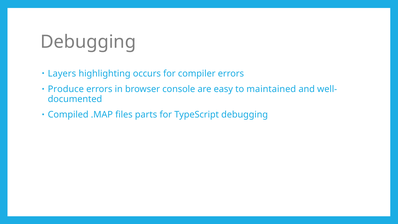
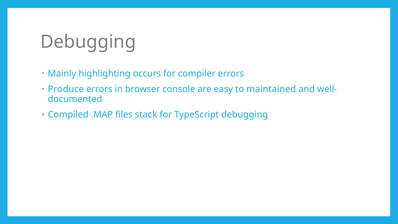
Layers: Layers -> Mainly (62, 74)
parts: parts -> stack (146, 115)
